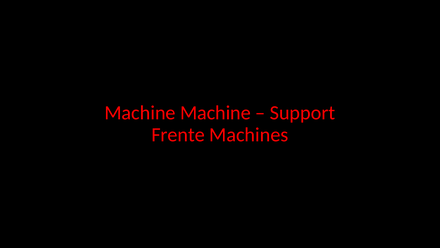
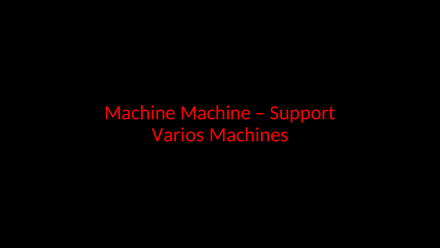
Frente: Frente -> Varios (178, 135)
